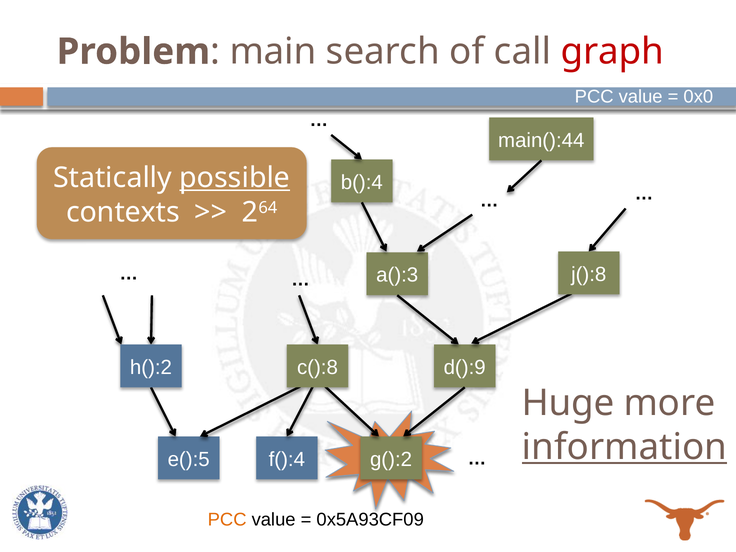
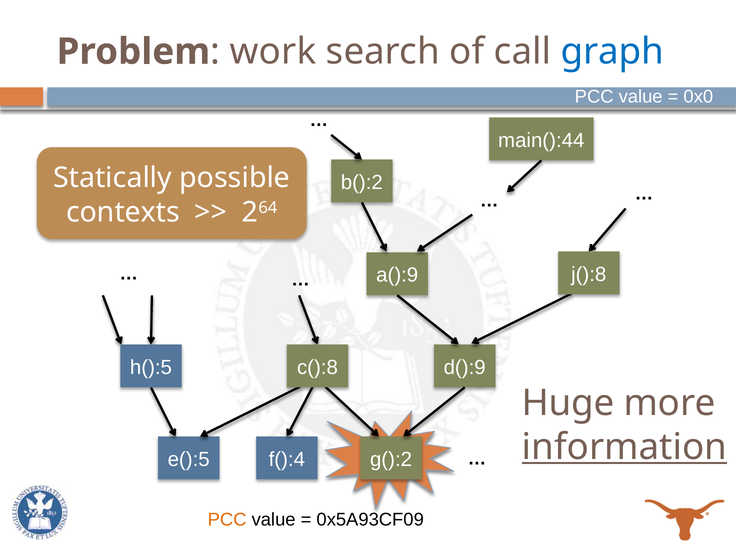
main: main -> work (273, 52)
graph colour: red -> blue (612, 52)
possible underline: present -> none (235, 178)
b():4: b():4 -> b():2 (362, 182)
a():3: a():3 -> a():9 (397, 275)
h():2: h():2 -> h():5 (151, 367)
